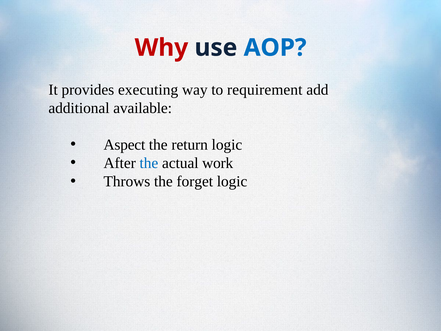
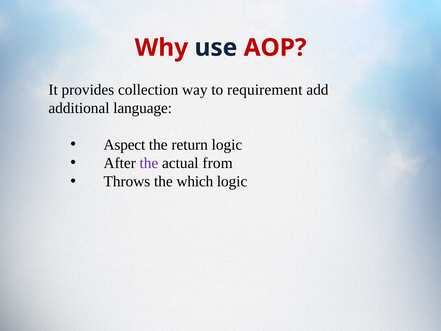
AOP colour: blue -> red (275, 48)
executing: executing -> collection (148, 90)
available: available -> language (143, 108)
the colour: blue -> purple (149, 163)
work: work -> from (218, 163)
forget: forget -> which (195, 181)
